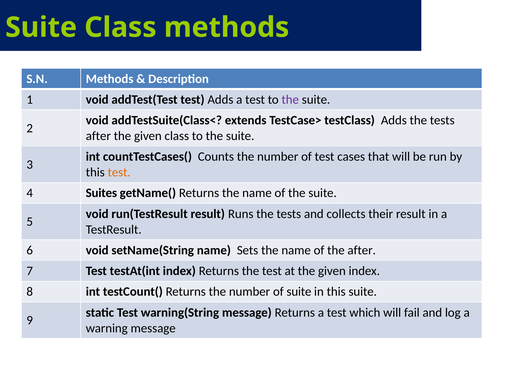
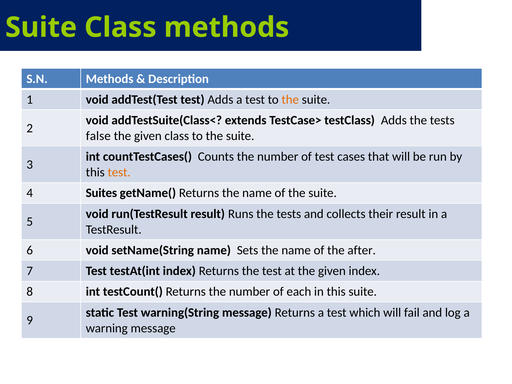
the colour: purple -> orange (290, 100)
after: after -> false (98, 136)
of suite: suite -> each (299, 292)
